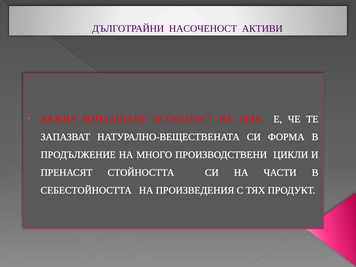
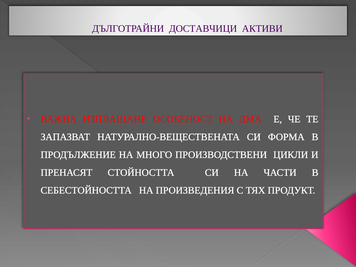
НАСОЧЕНОСТ: НАСОЧЕНОСТ -> ДОСТАВЧИЦИ (203, 29)
